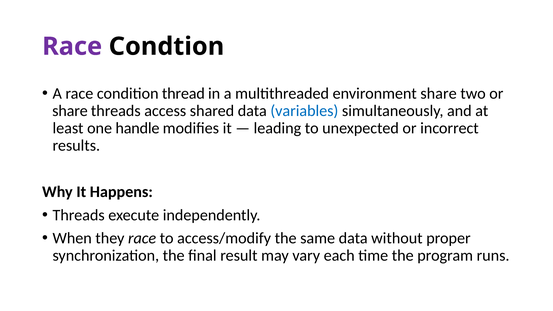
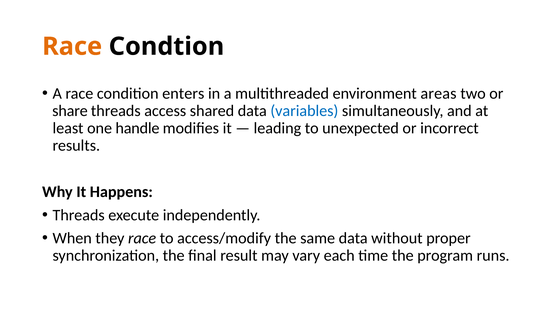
Race colour: purple -> orange (72, 46)
thread: thread -> enters (183, 93)
environment share: share -> areas (438, 93)
